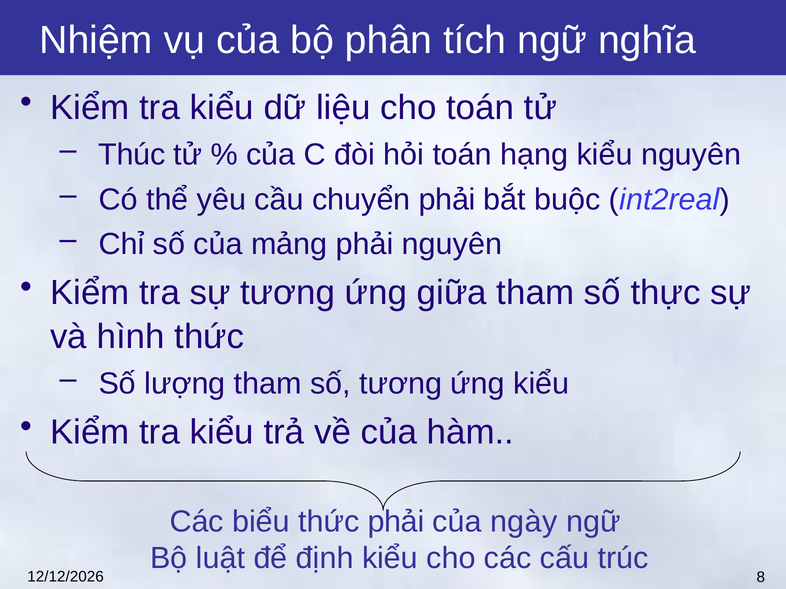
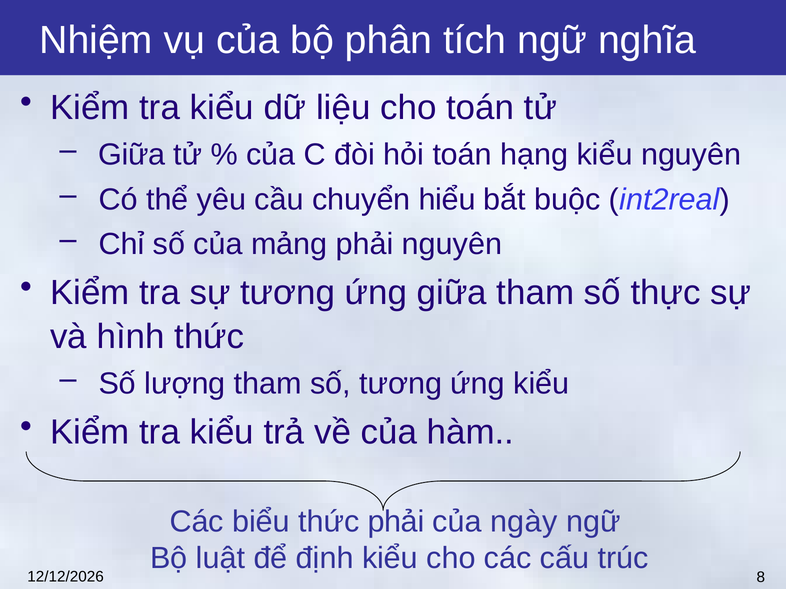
Thúc: Thúc -> Giữa (132, 155)
chuyển phải: phải -> hiểu (447, 200)
